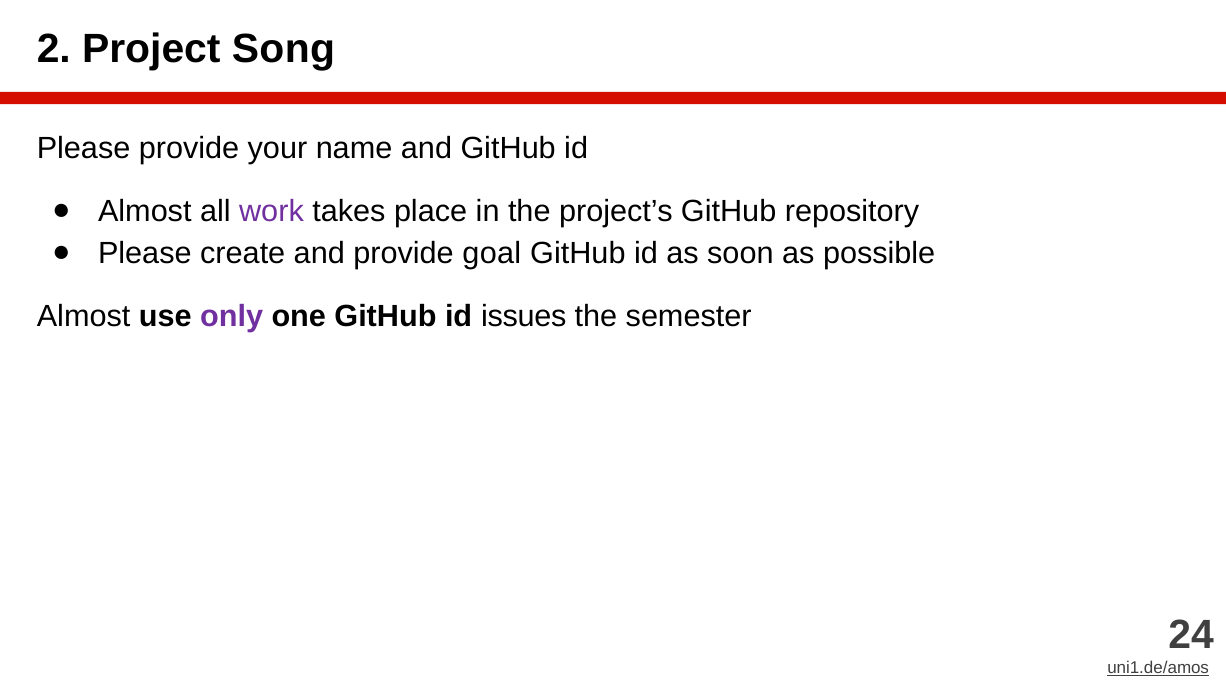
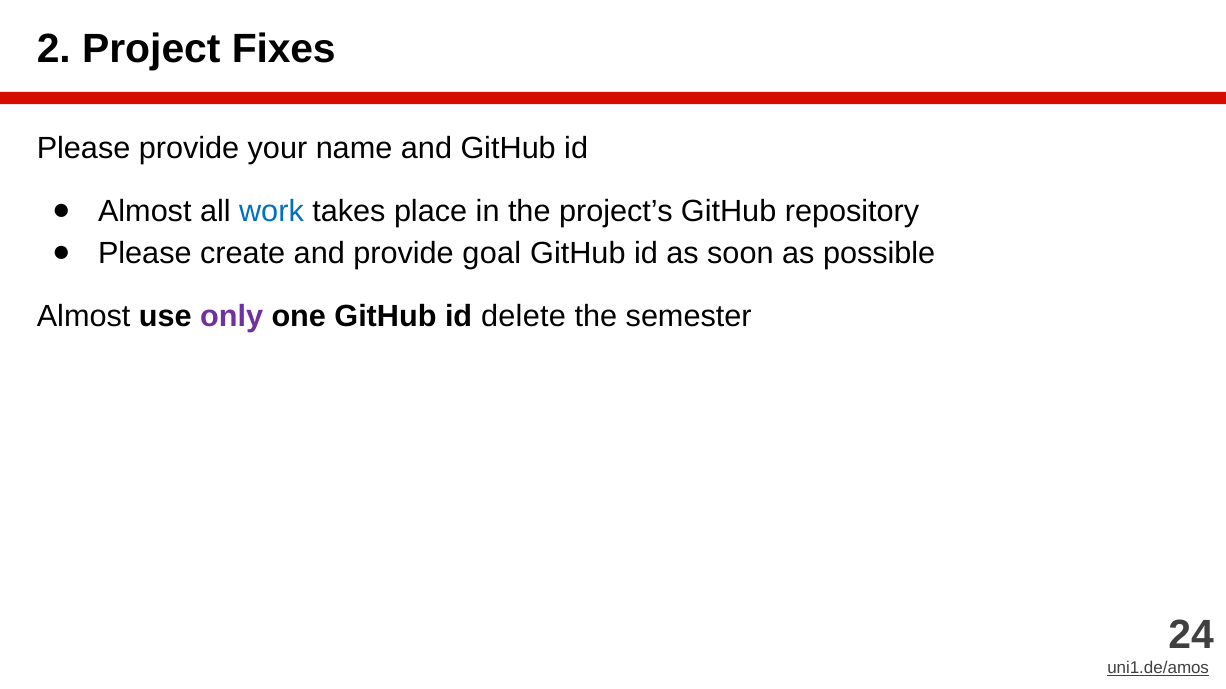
Song: Song -> Fixes (284, 49)
work colour: purple -> blue (271, 211)
issues: issues -> delete (523, 316)
